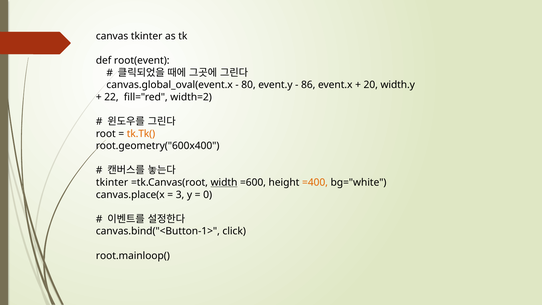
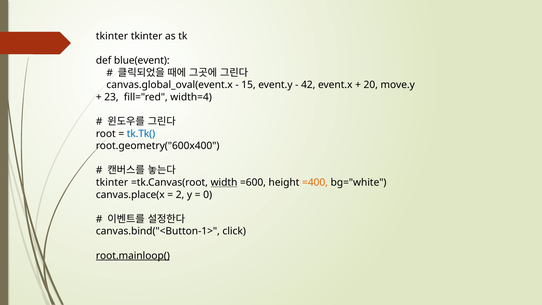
canvas: canvas -> tkinter (112, 36)
root(event: root(event -> blue(event (142, 60)
80: 80 -> 15 (248, 85)
86: 86 -> 42 (308, 85)
width.y: width.y -> move.y (398, 85)
22: 22 -> 23 (111, 97)
width=2: width=2 -> width=4 (191, 97)
tk.Tk( colour: orange -> blue (141, 134)
3: 3 -> 2 (180, 195)
root.mainloop( underline: none -> present (133, 256)
